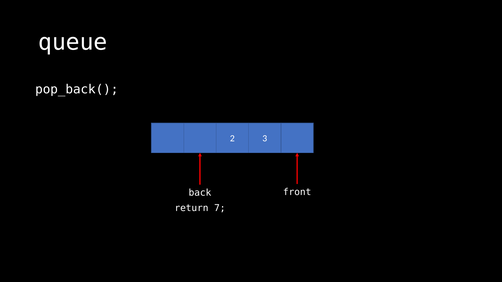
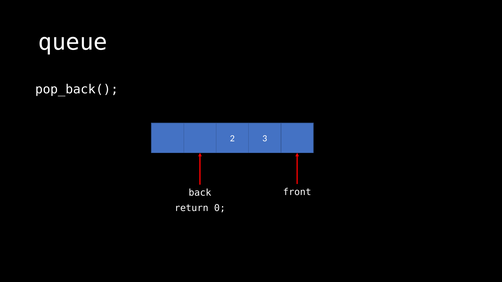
7: 7 -> 0 (220, 208)
